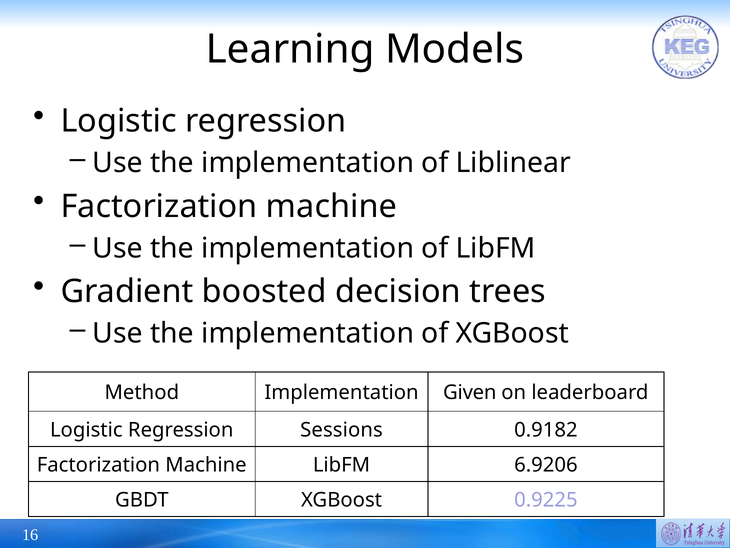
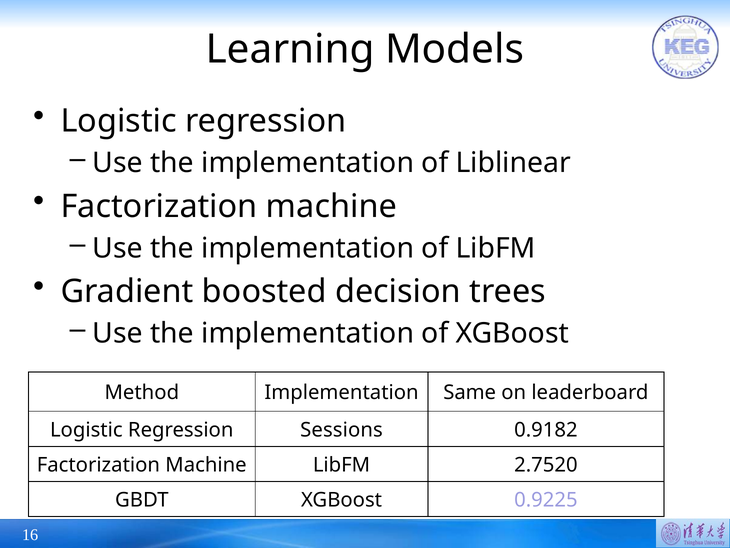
Given: Given -> Same (470, 392)
6.9206: 6.9206 -> 2.7520 (546, 465)
